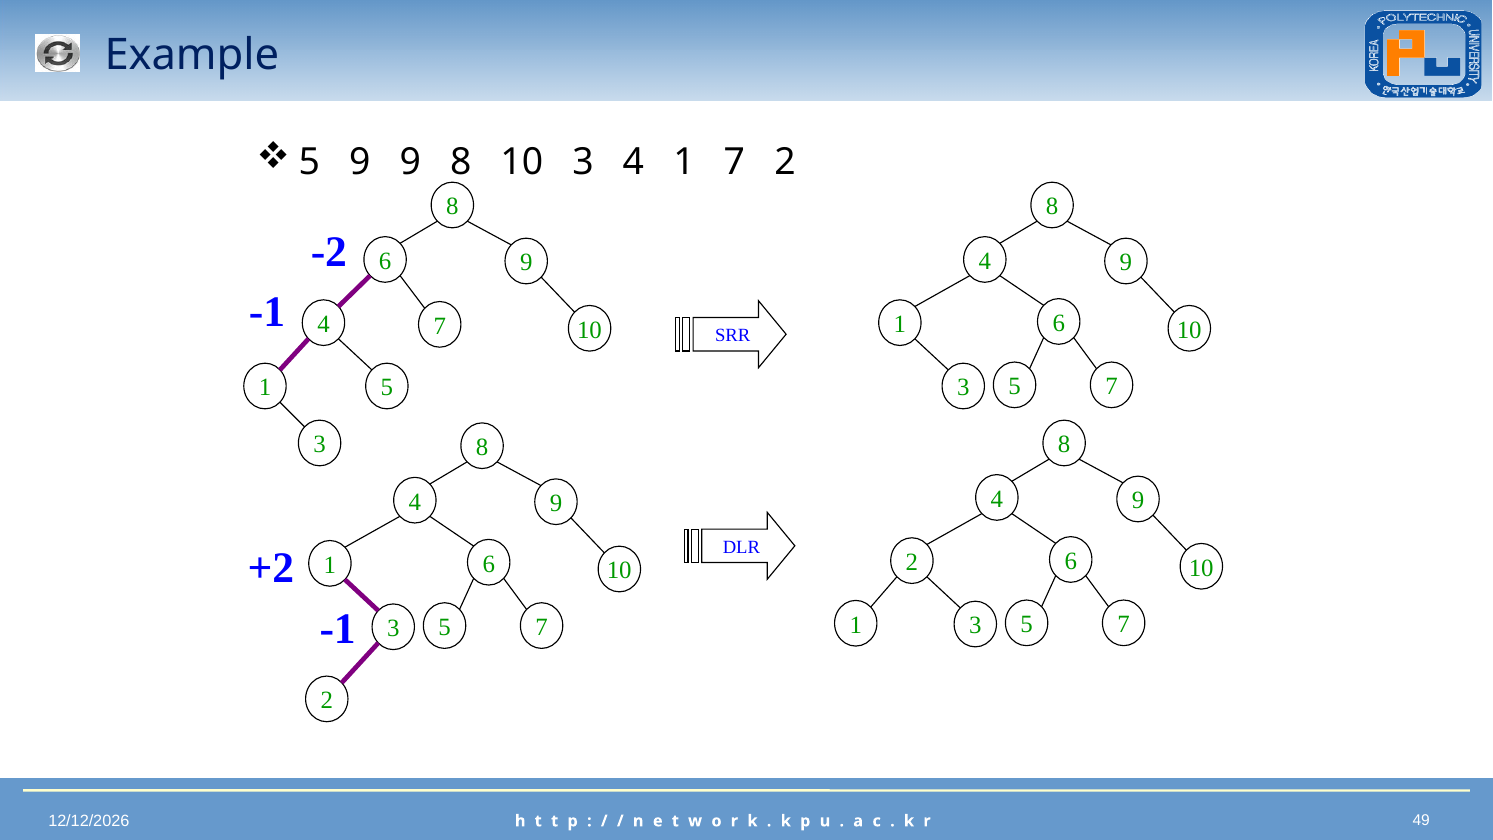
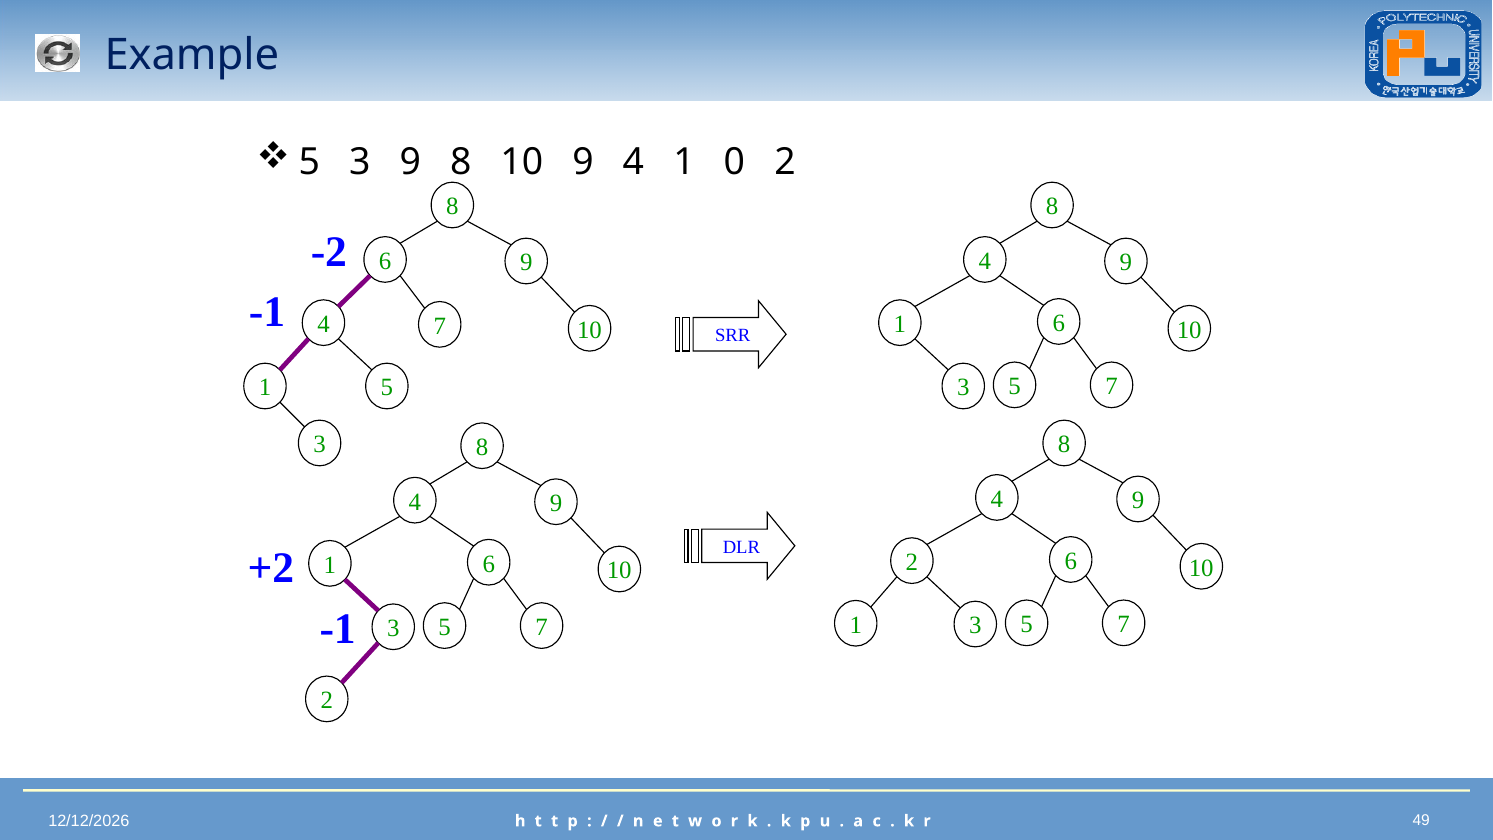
9: 9 -> 3 (360, 162)
10 3: 3 -> 9 (583, 162)
1 7: 7 -> 0 (734, 162)
